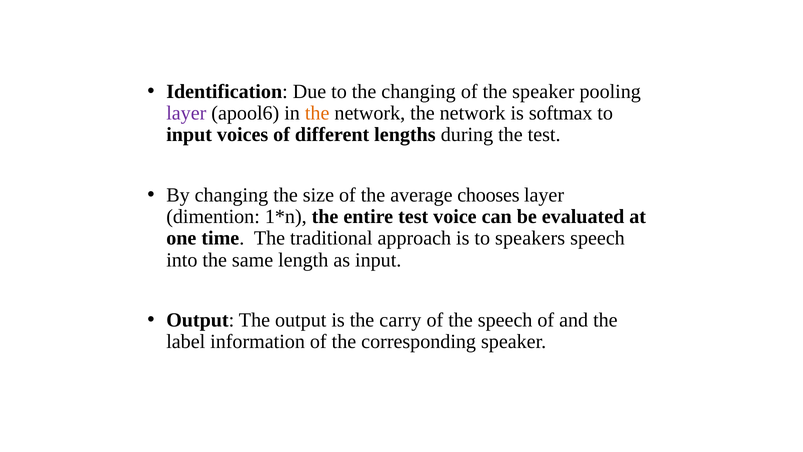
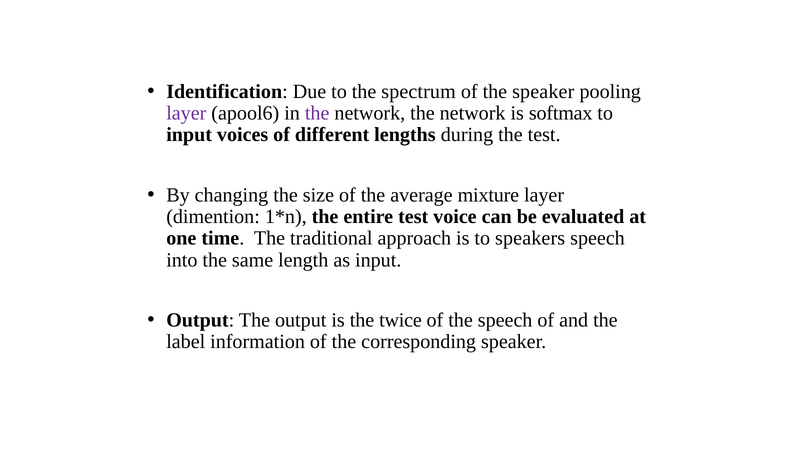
the changing: changing -> spectrum (419, 91)
the colour: orange -> purple (317, 113)
chooses: chooses -> mixture (488, 195)
carry: carry -> twice (401, 320)
